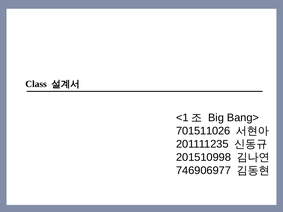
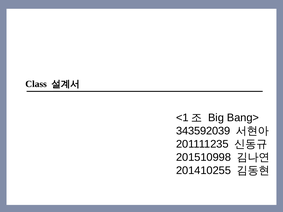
701511026: 701511026 -> 343592039 (203, 131)
746906977: 746906977 -> 201410255 (204, 171)
